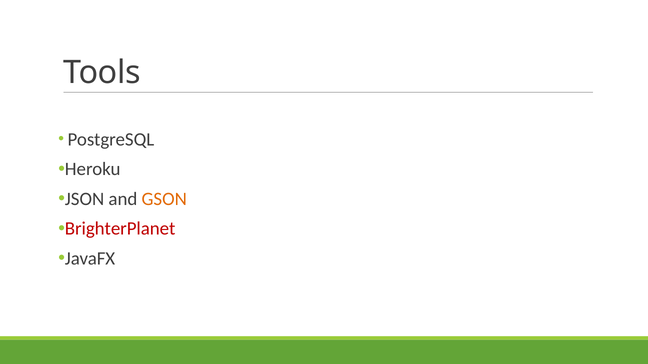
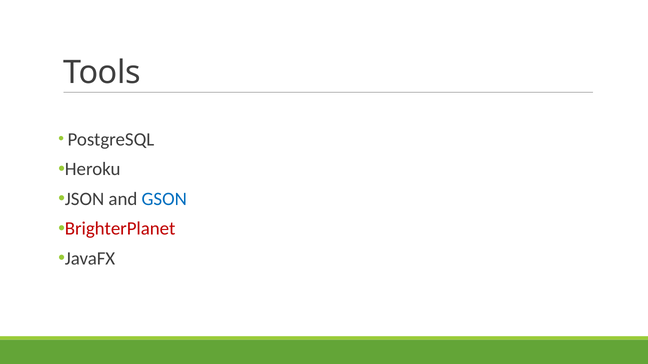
GSON colour: orange -> blue (164, 199)
